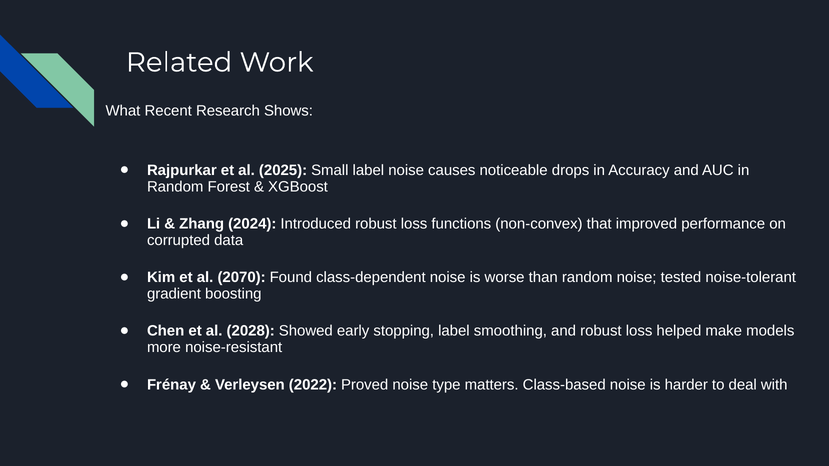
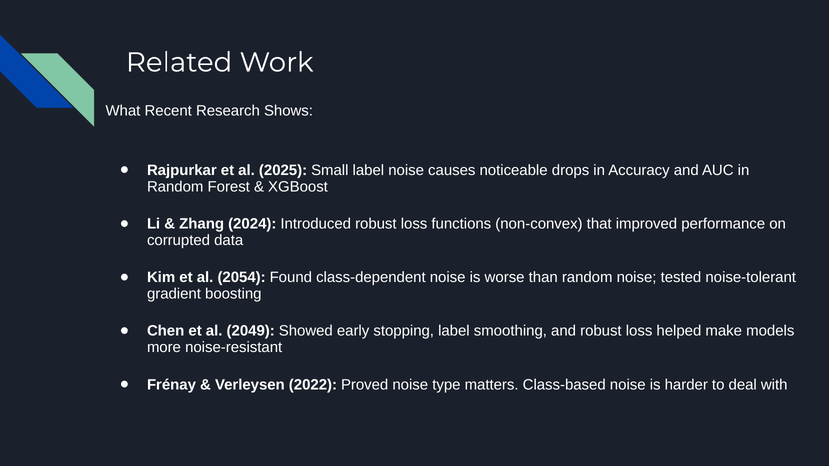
2070: 2070 -> 2054 (242, 278)
2028: 2028 -> 2049 (251, 331)
